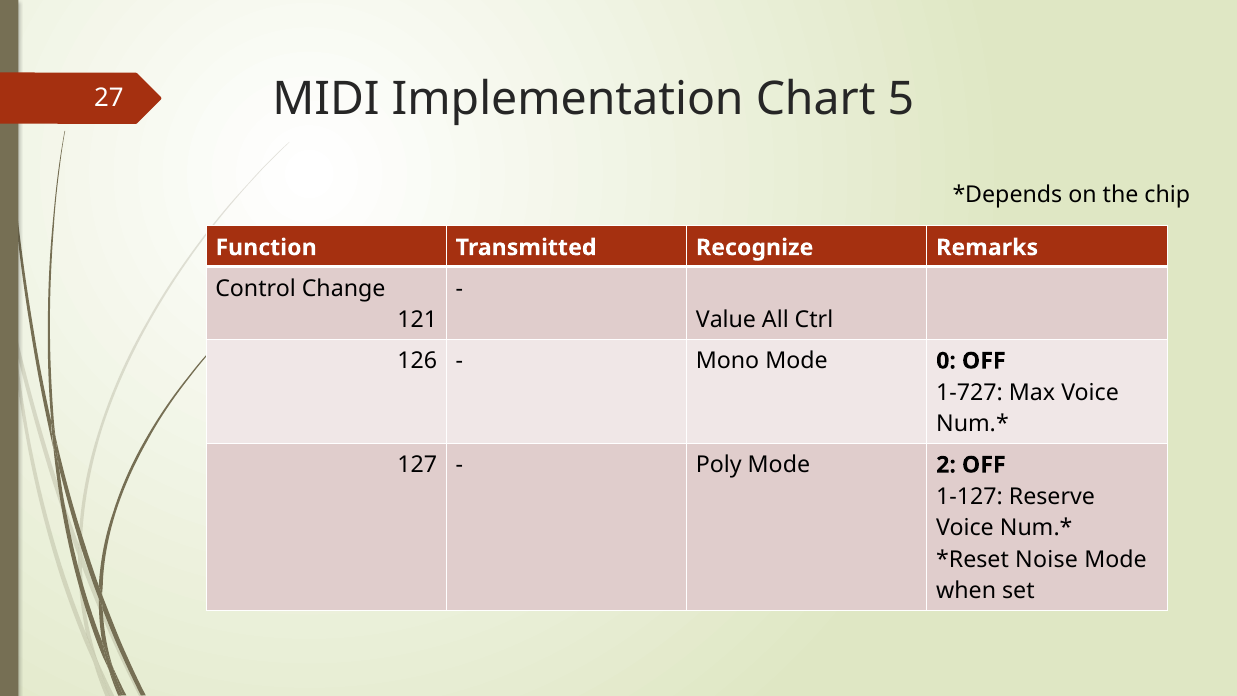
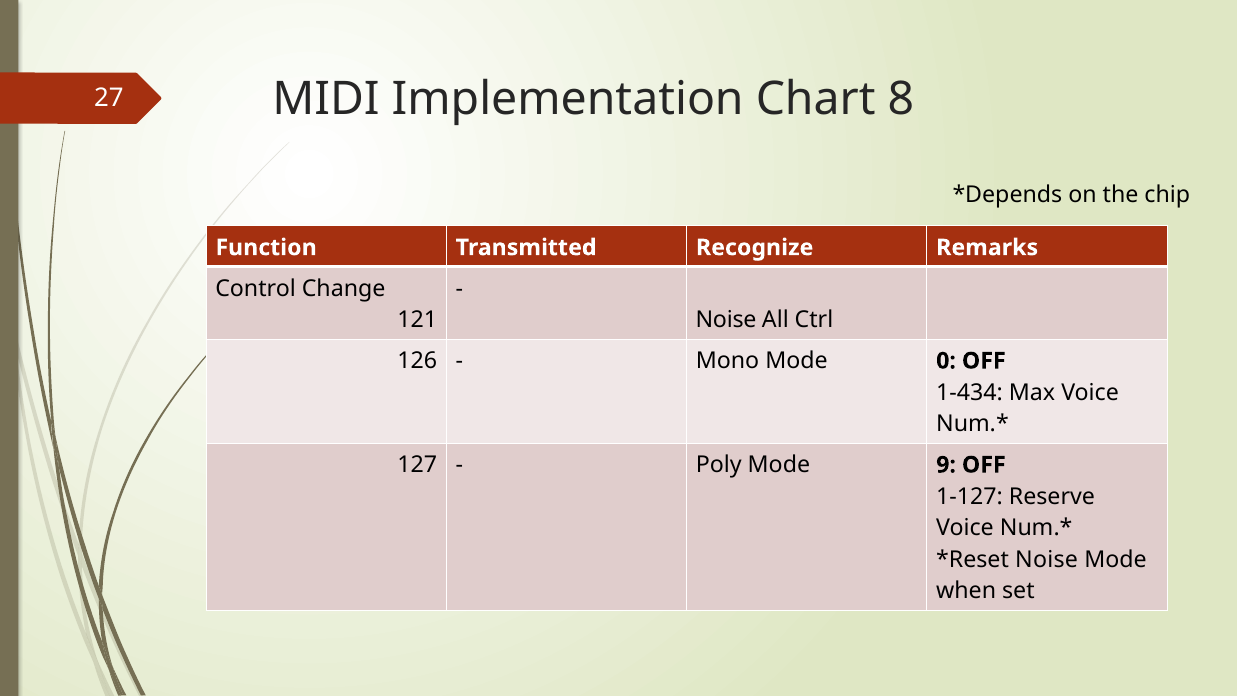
5: 5 -> 8 (901, 99)
Value: Value -> Noise (726, 320)
1-727: 1-727 -> 1-434 (970, 392)
2: 2 -> 9 (946, 465)
